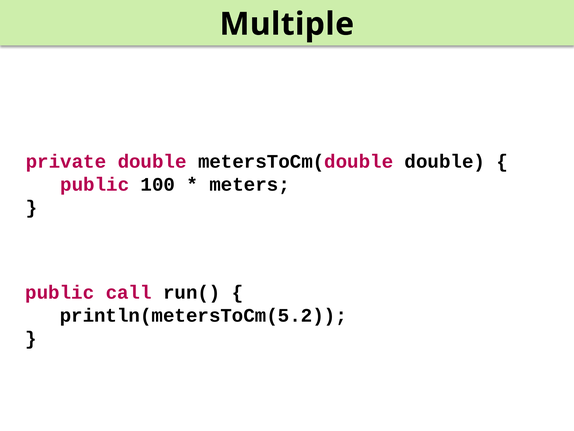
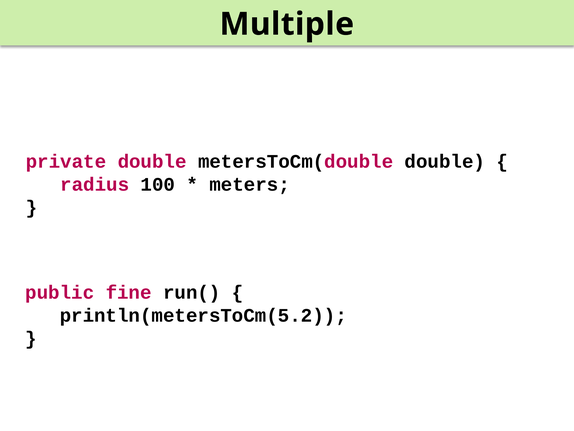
public: public -> radius (95, 184)
call: call -> fine (129, 292)
